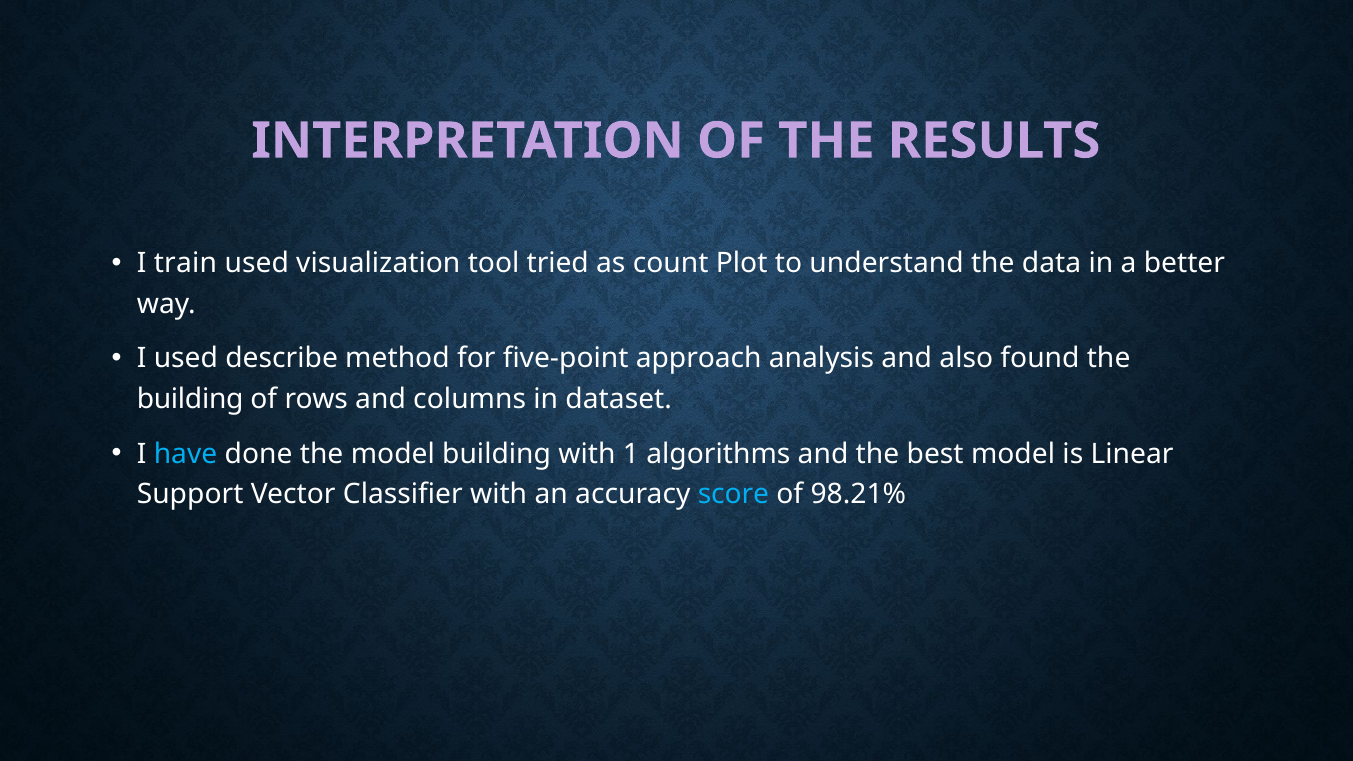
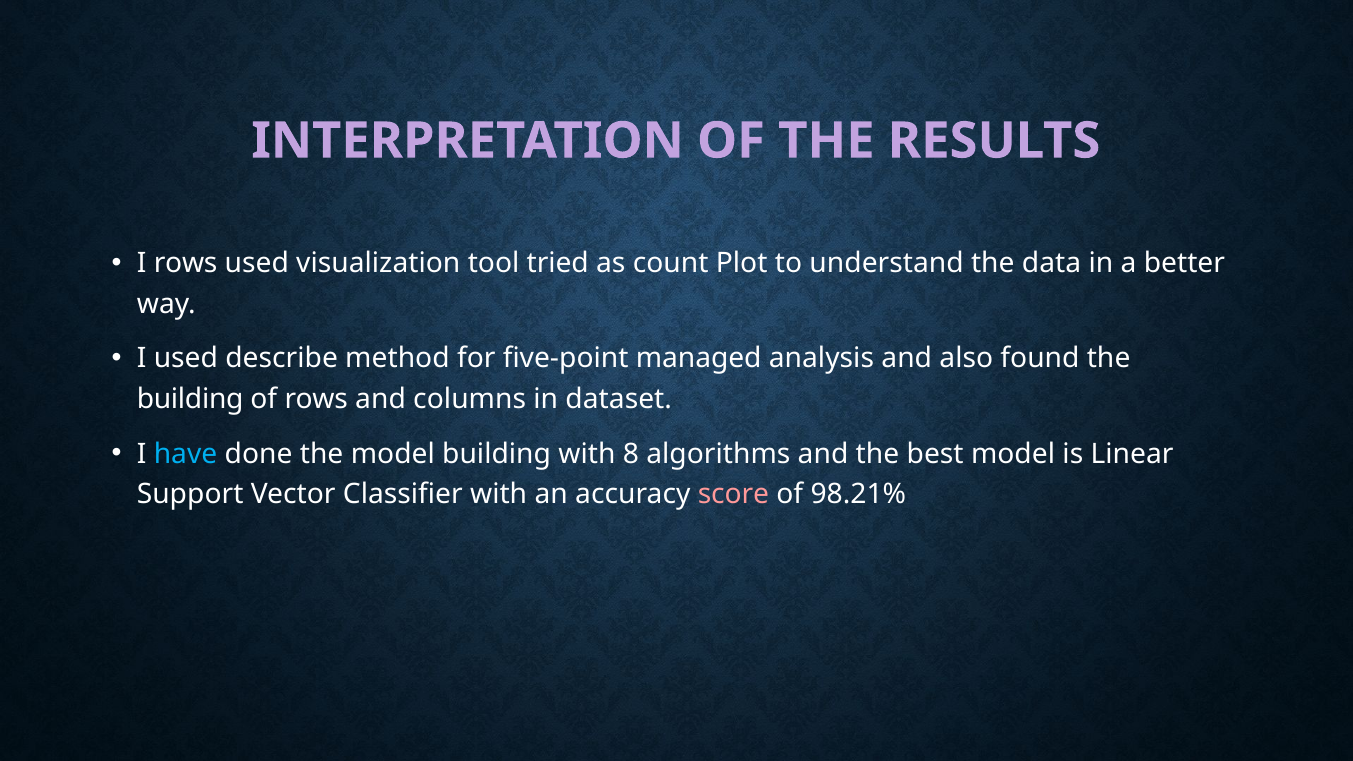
I train: train -> rows (186, 263)
approach: approach -> managed (699, 359)
1: 1 -> 8 (631, 454)
score colour: light blue -> pink (733, 494)
